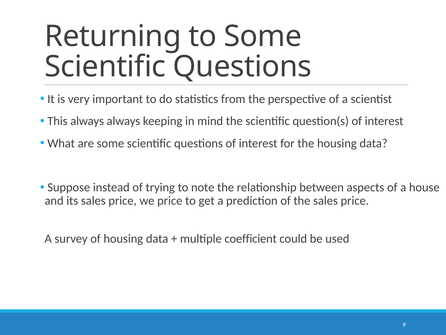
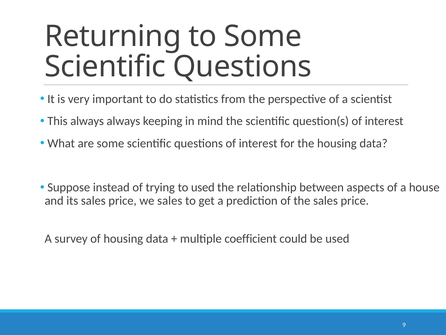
to note: note -> used (203, 187)
we price: price -> sales (170, 201)
